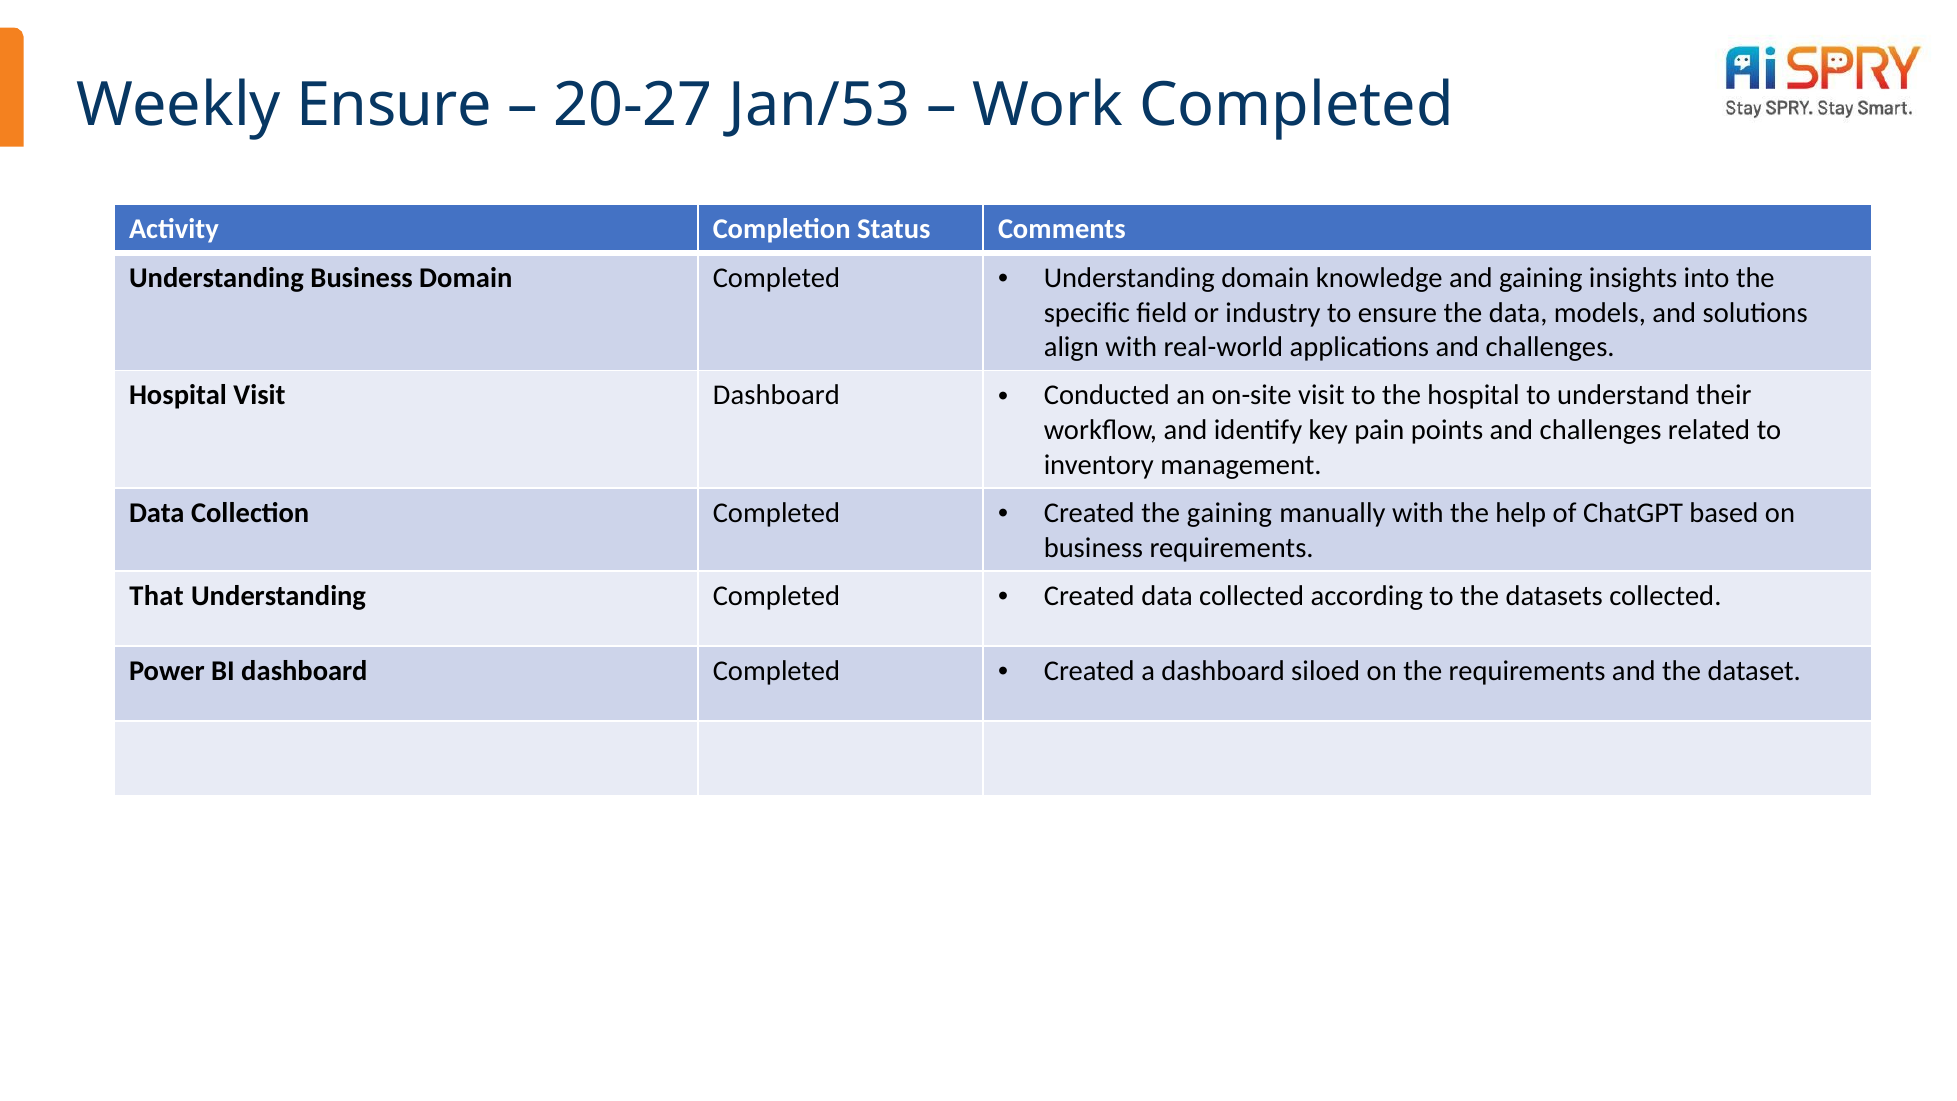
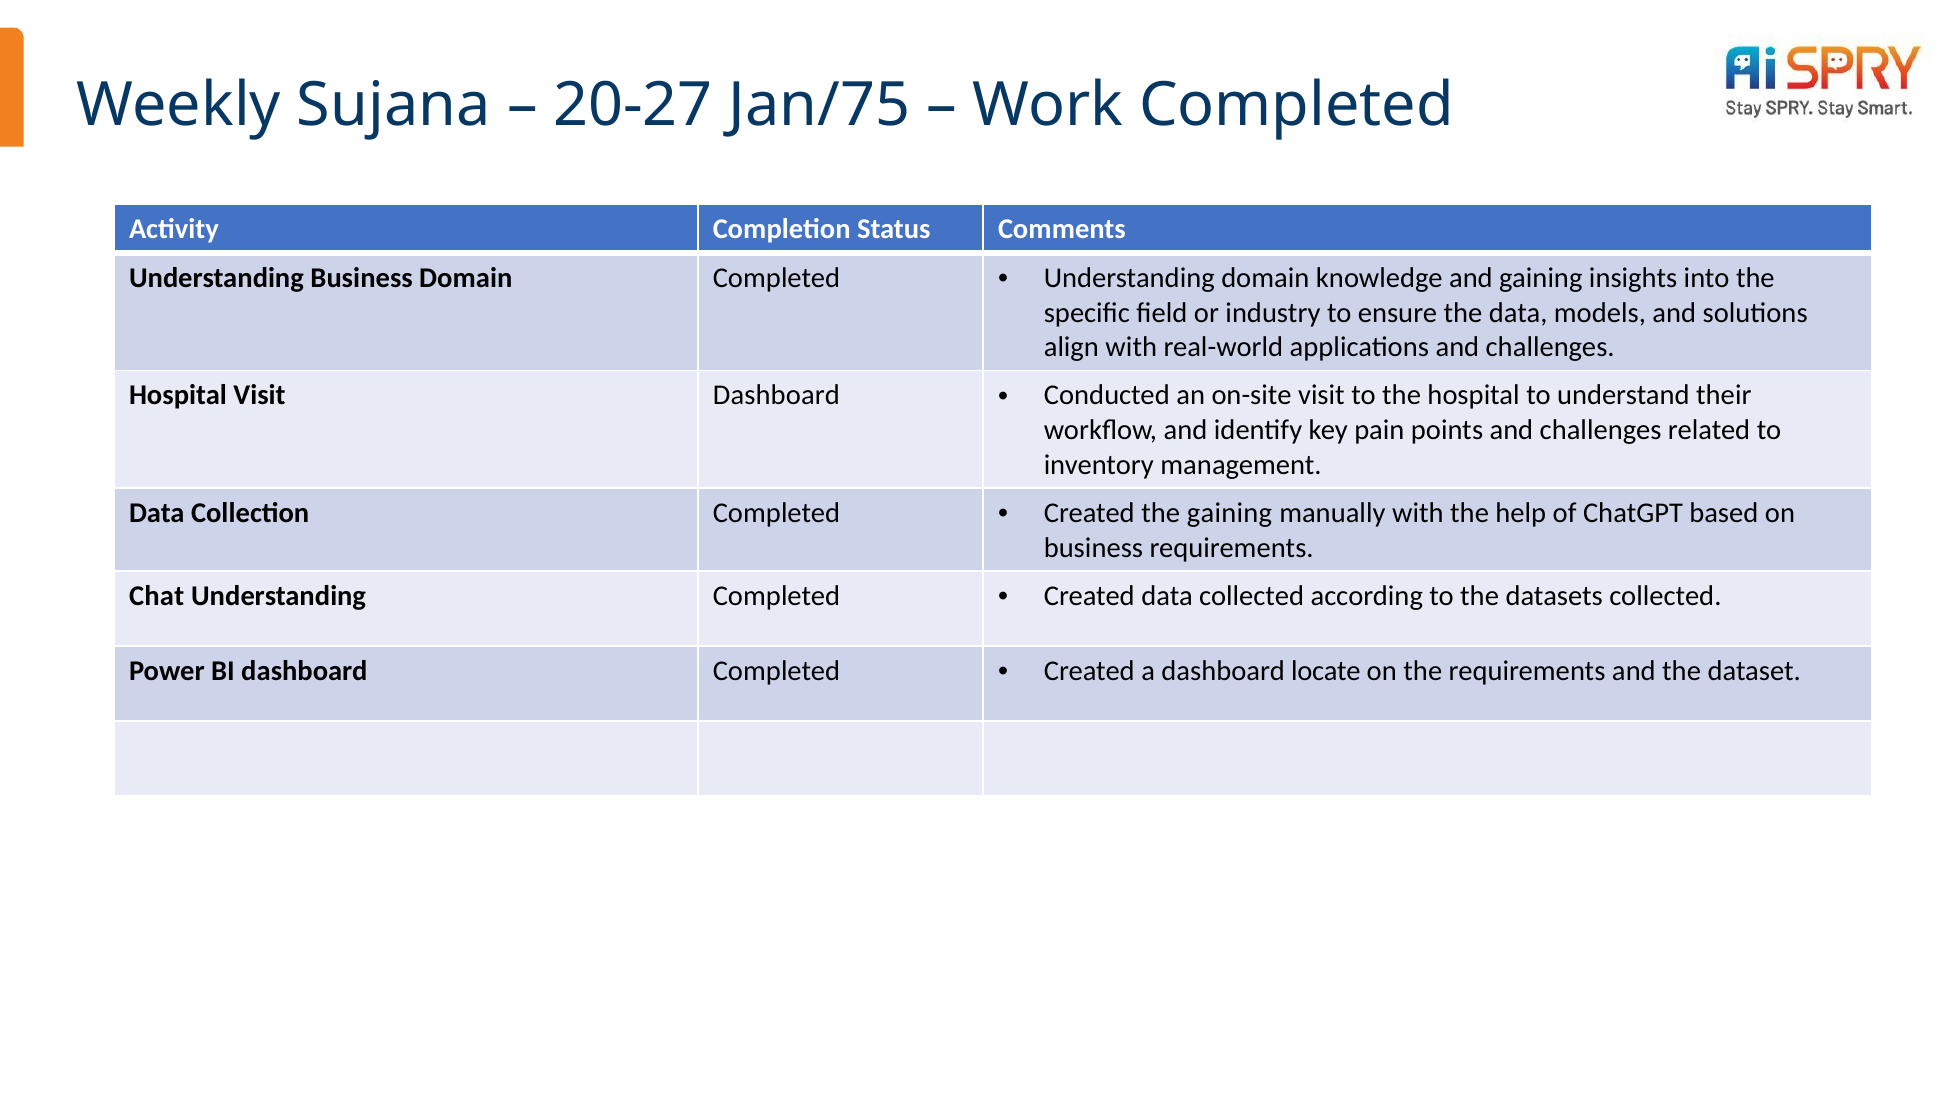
Weekly Ensure: Ensure -> Sujana (394, 106)
Jan/53: Jan/53 -> Jan/75 (820, 106)
That: That -> Chat (157, 596)
siloed: siloed -> locate (1326, 671)
